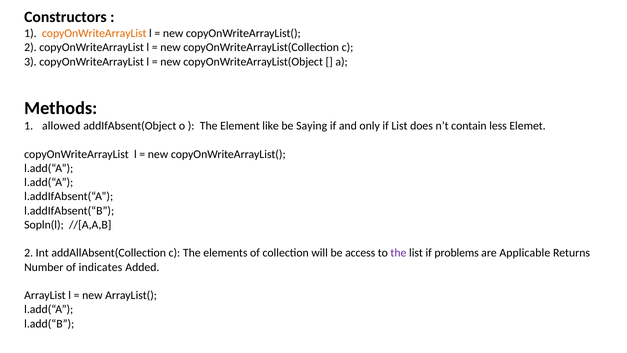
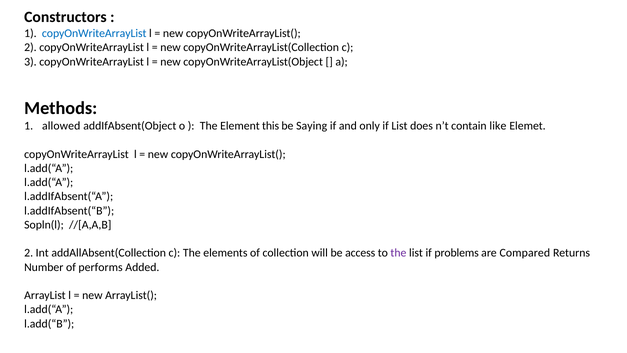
copyOnWriteArrayList colour: orange -> blue (94, 33)
like: like -> this (271, 126)
less: less -> like (498, 126)
Applicable: Applicable -> Compared (525, 253)
indicates: indicates -> performs (101, 267)
